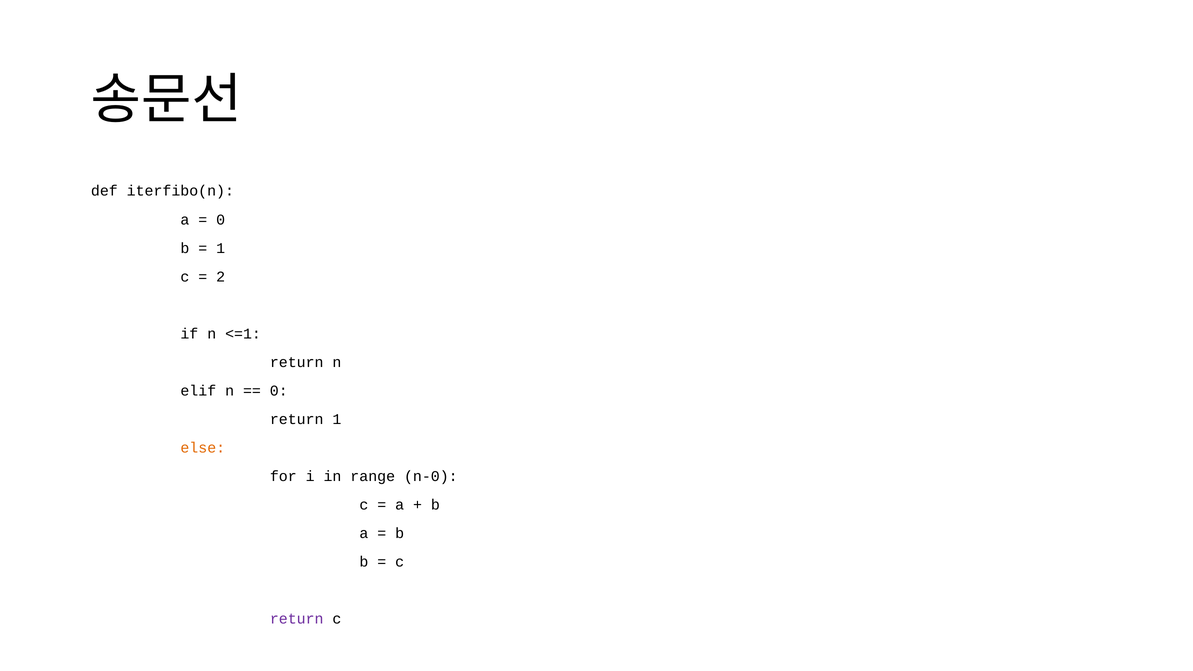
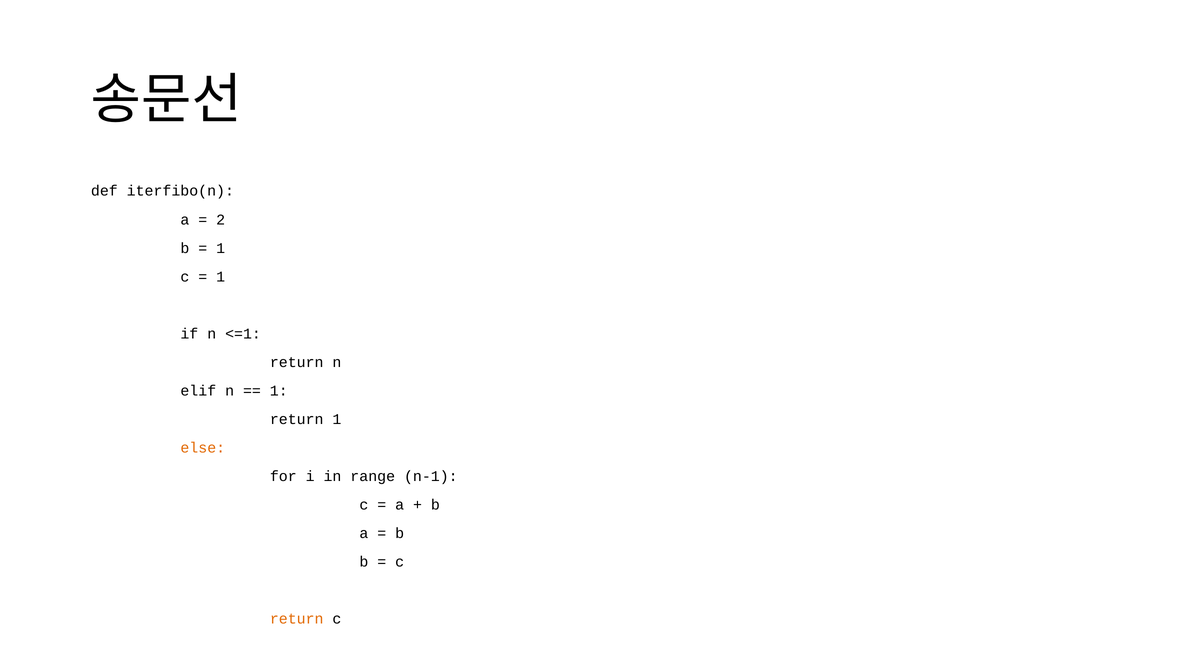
0: 0 -> 2 (221, 220)
2: 2 -> 1 (221, 277)
0: 0 -> 1 (279, 391)
n-0: n-0 -> n-1 (431, 476)
return colour: purple -> orange (297, 619)
